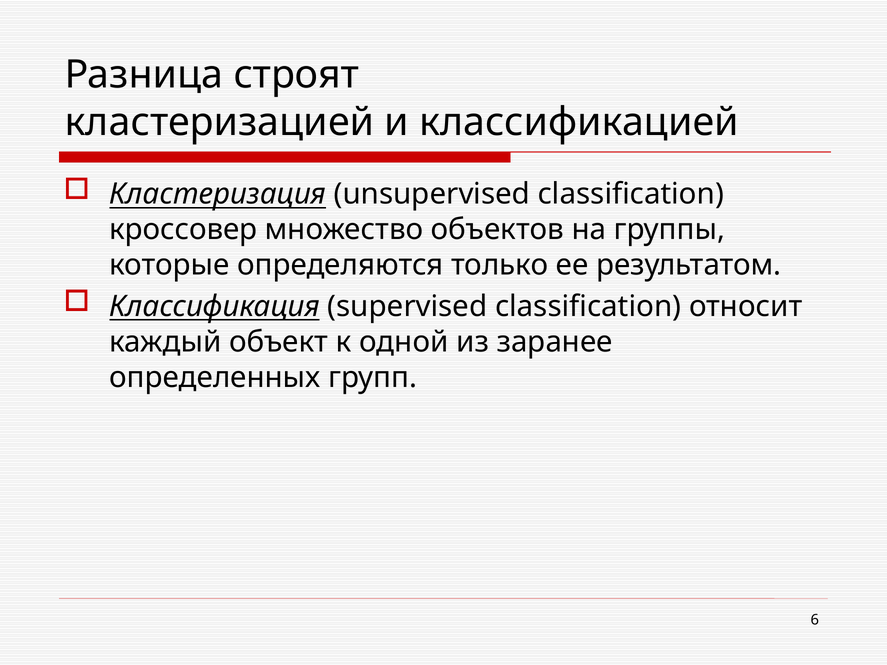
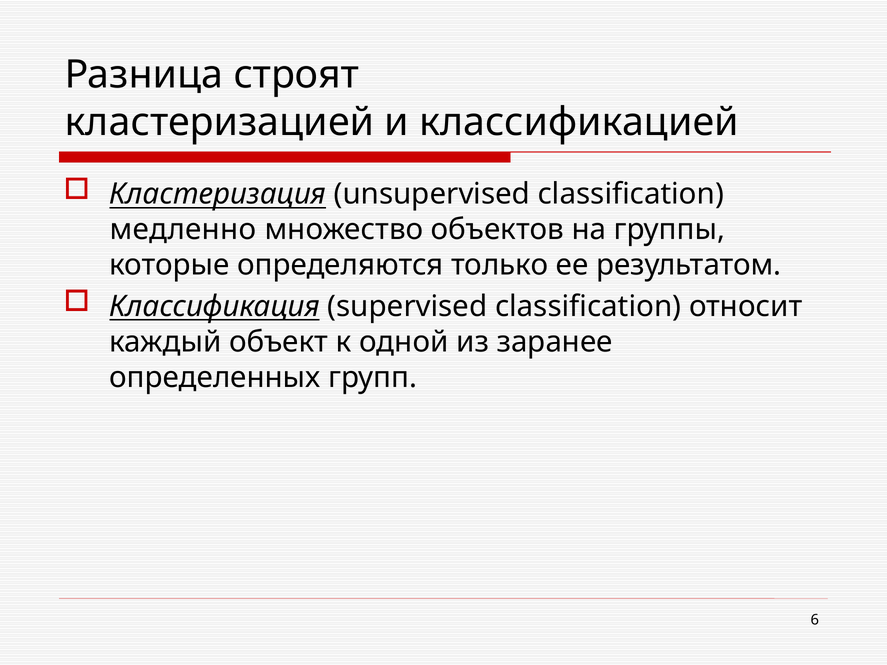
кроссовер: кроссовер -> медленно (183, 230)
